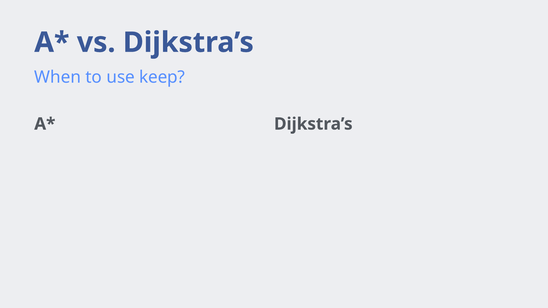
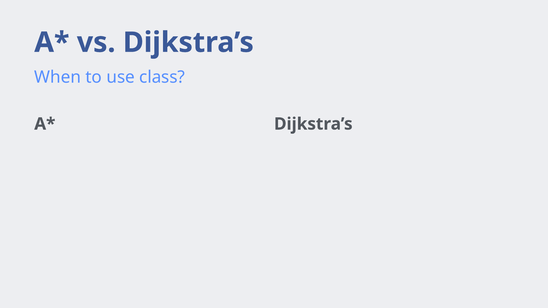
keep: keep -> class (162, 77)
